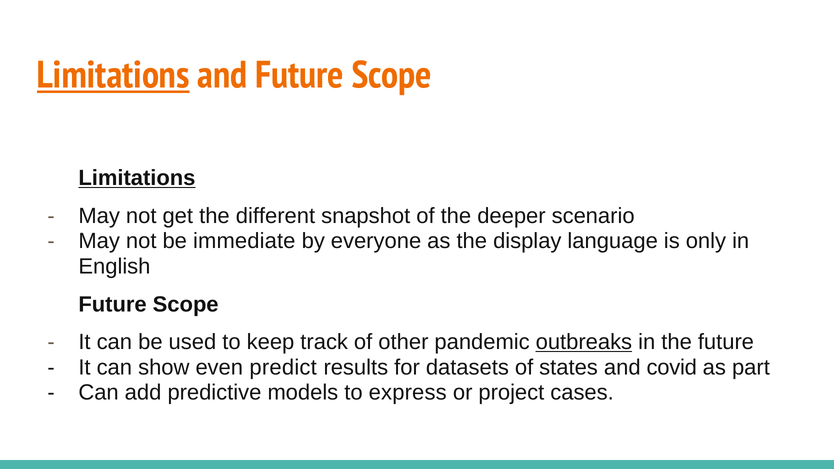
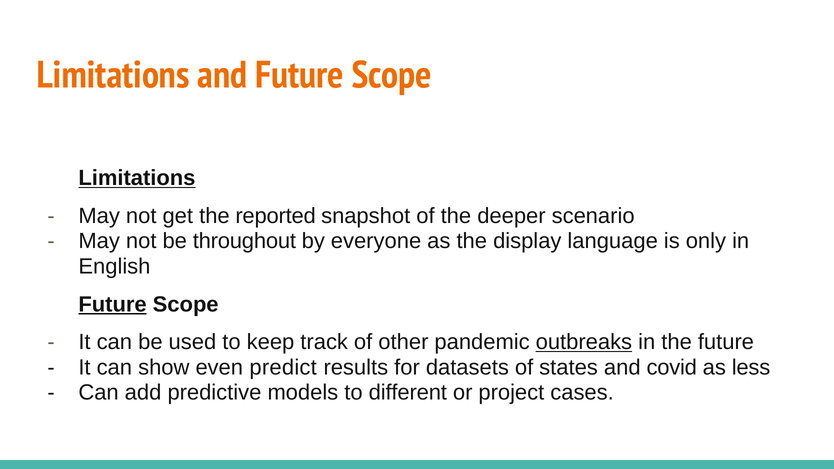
Limitations underline: present -> none (113, 75)
different: different -> reported (276, 216)
immediate: immediate -> throughout (244, 241)
Future underline: none -> present (113, 304)
part: part -> less (751, 367)
express: express -> different (408, 393)
